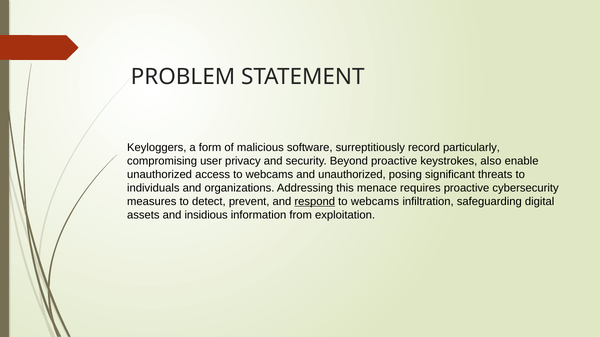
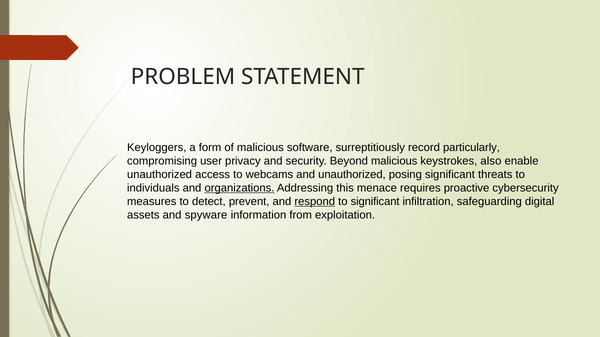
Beyond proactive: proactive -> malicious (394, 161)
organizations underline: none -> present (240, 188)
webcams: webcams -> significant (375, 202)
insidious: insidious -> spyware (206, 215)
